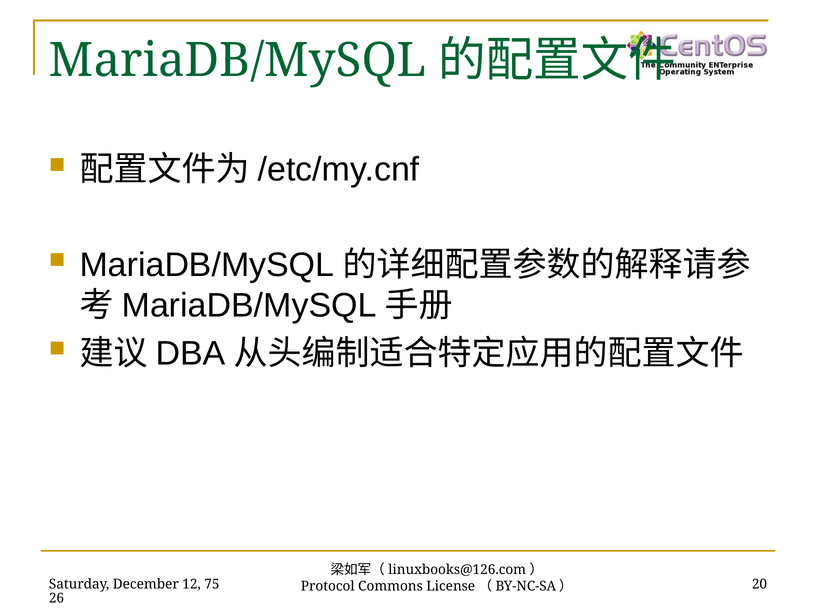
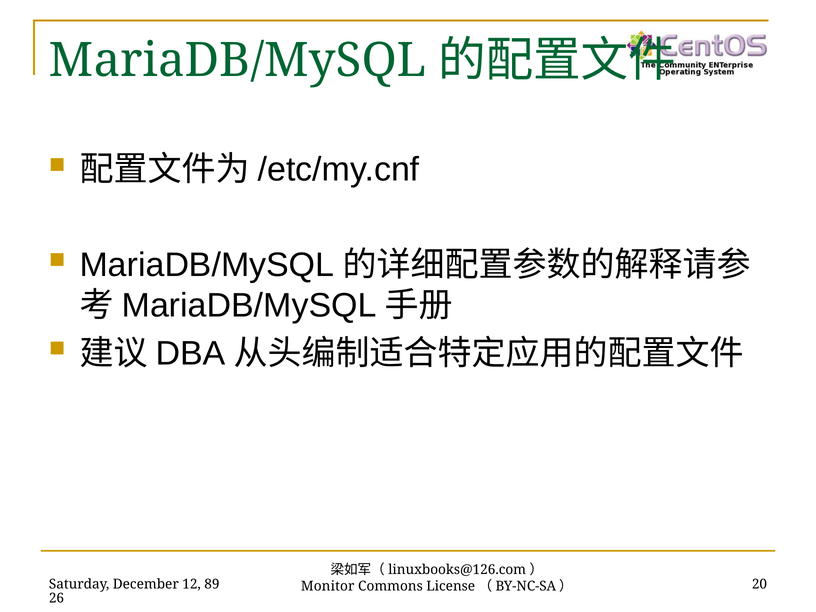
75: 75 -> 89 (212, 584)
Protocol: Protocol -> Monitor (328, 586)
